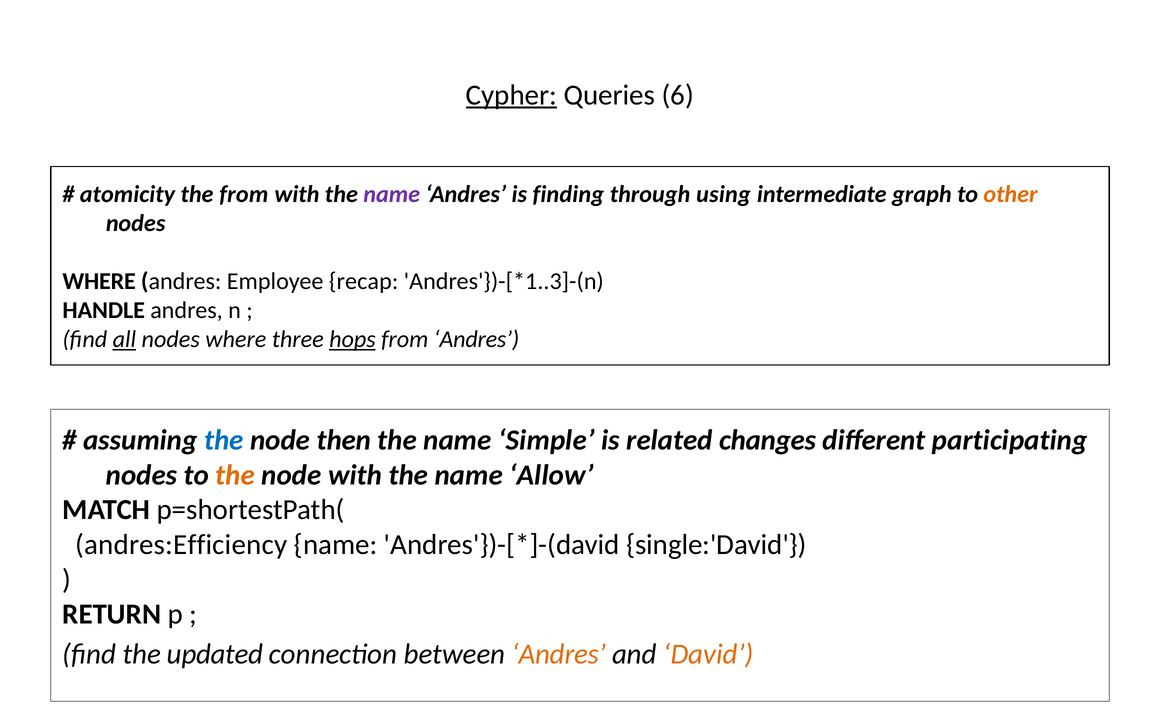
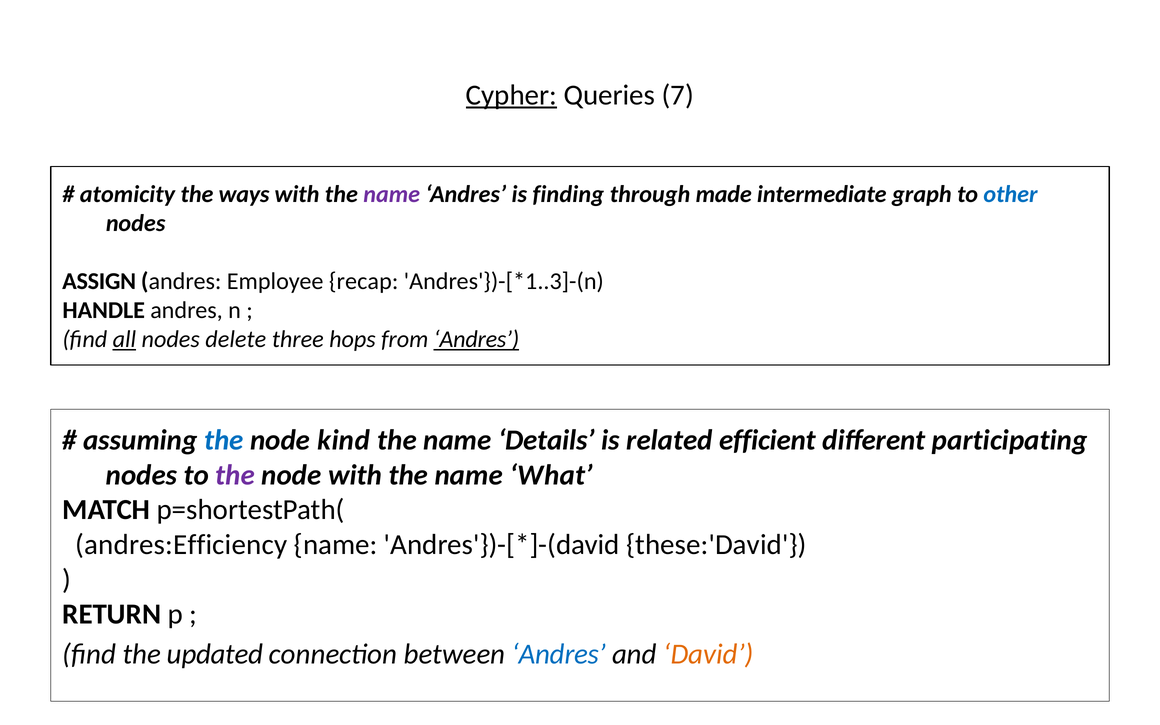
6: 6 -> 7 (678, 95)
the from: from -> ways (244, 194)
using: using -> made (724, 194)
other colour: orange -> blue (1010, 194)
WHERE: WHERE -> ASSIGN (99, 281)
where: where -> delete (236, 339)
hops underline: present -> none (352, 339)
Andres underline: none -> present (476, 339)
then: then -> kind (344, 440)
Simple: Simple -> Details (547, 440)
changes: changes -> efficient (768, 440)
the colour: orange -> purple (235, 475)
Allow: Allow -> What (551, 475)
single:'David: single:'David -> these:'David (716, 545)
Andres colour: orange -> blue (559, 654)
